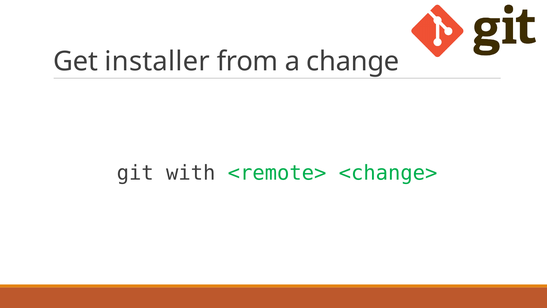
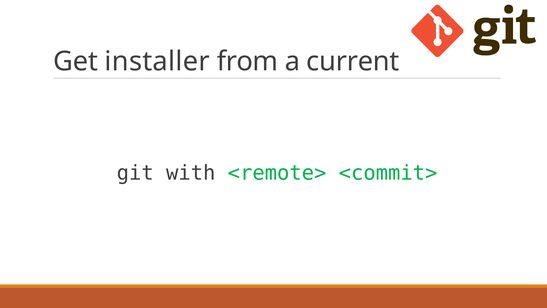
change: change -> current (353, 61)
<change>: <change> -> <commit> (388, 173)
